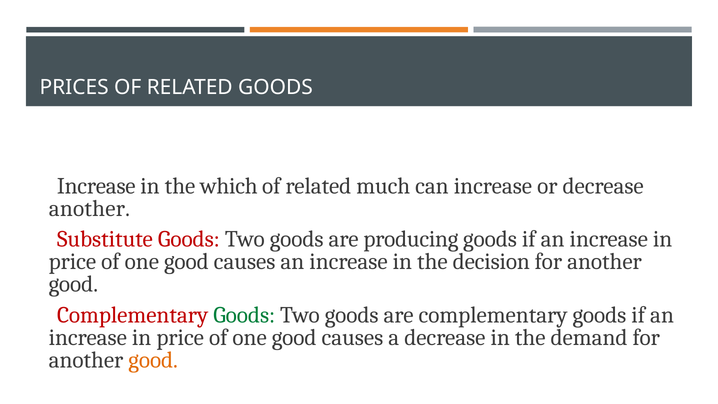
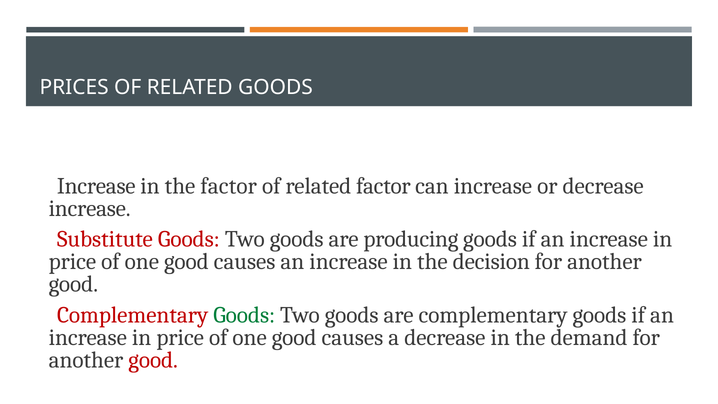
the which: which -> factor (229, 186)
related much: much -> factor (383, 186)
another: another -> increase (90, 208)
good colour: orange -> red (153, 360)
